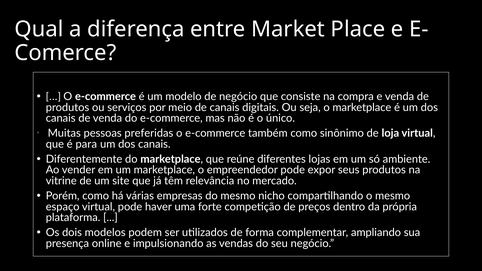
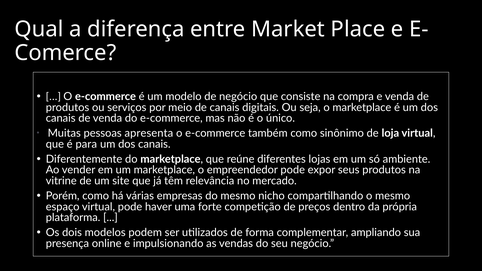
preferidas: preferidas -> apresenta (149, 133)
